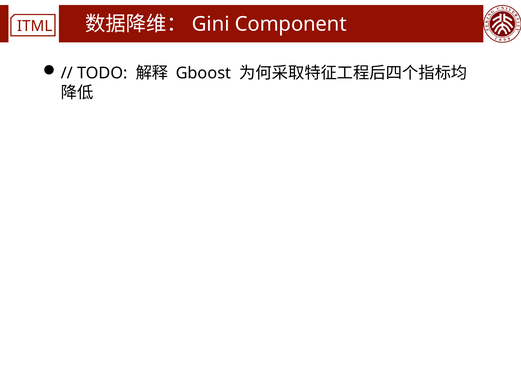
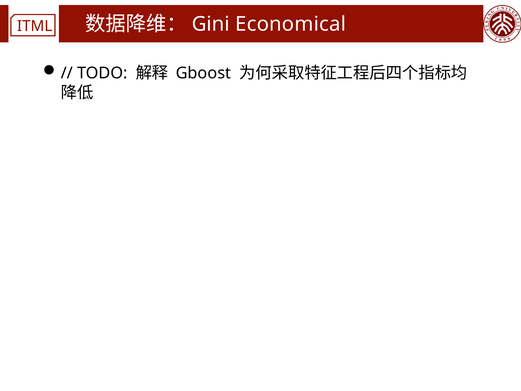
Component: Component -> Economical (291, 24)
